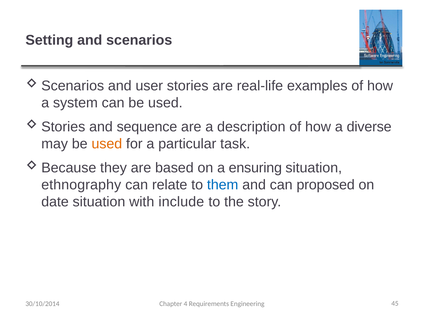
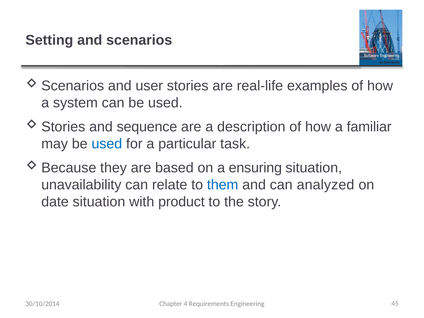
diverse: diverse -> familiar (369, 127)
used colour: orange -> blue (107, 144)
ethnography: ethnography -> unavailability (81, 185)
proposed: proposed -> analyzed (325, 185)
include: include -> product (181, 202)
